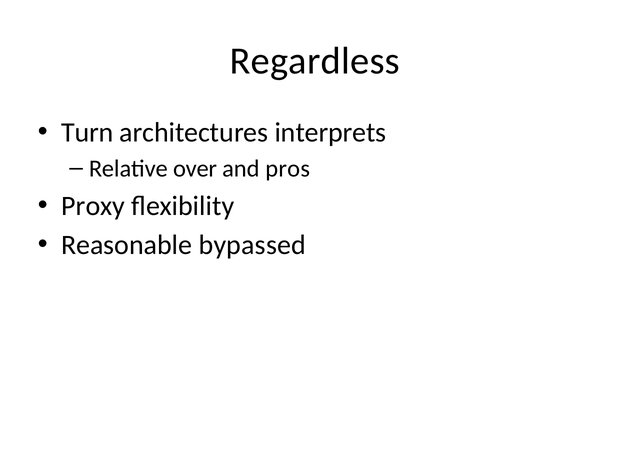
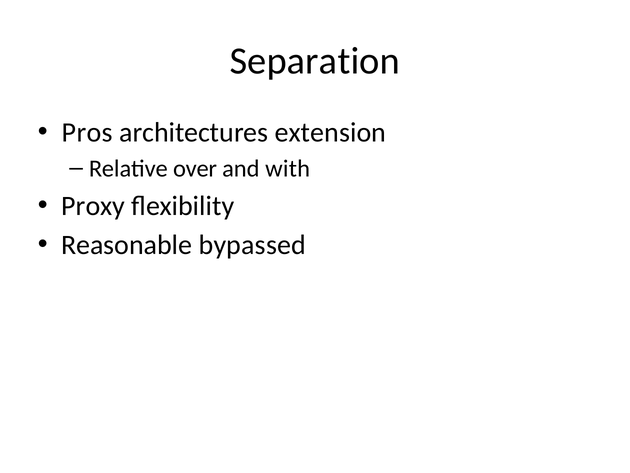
Regardless: Regardless -> Separation (315, 61)
Turn: Turn -> Pros (87, 132)
interprets: interprets -> extension (330, 132)
pros: pros -> with (288, 168)
